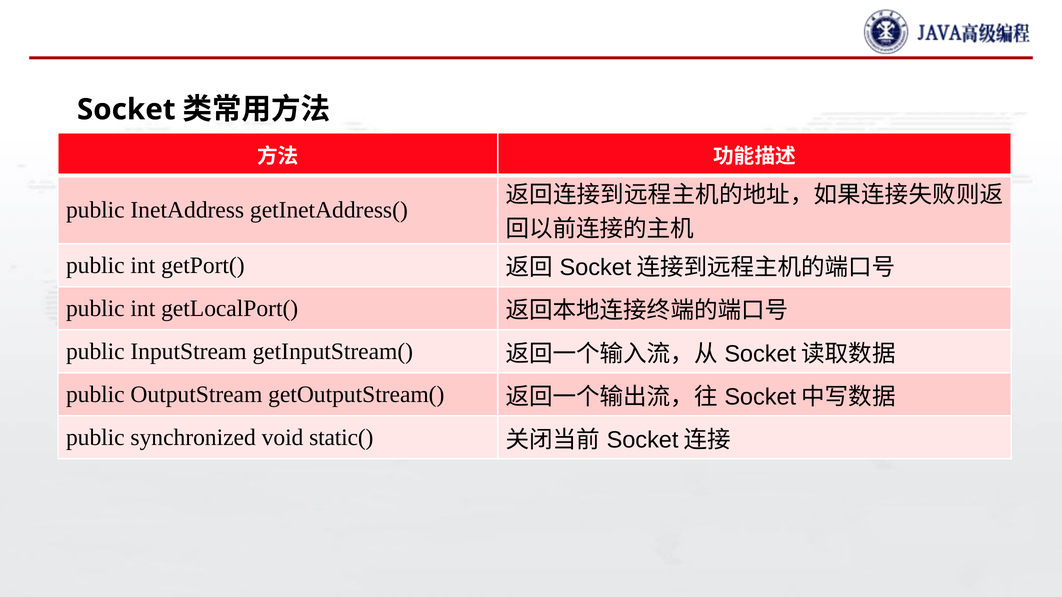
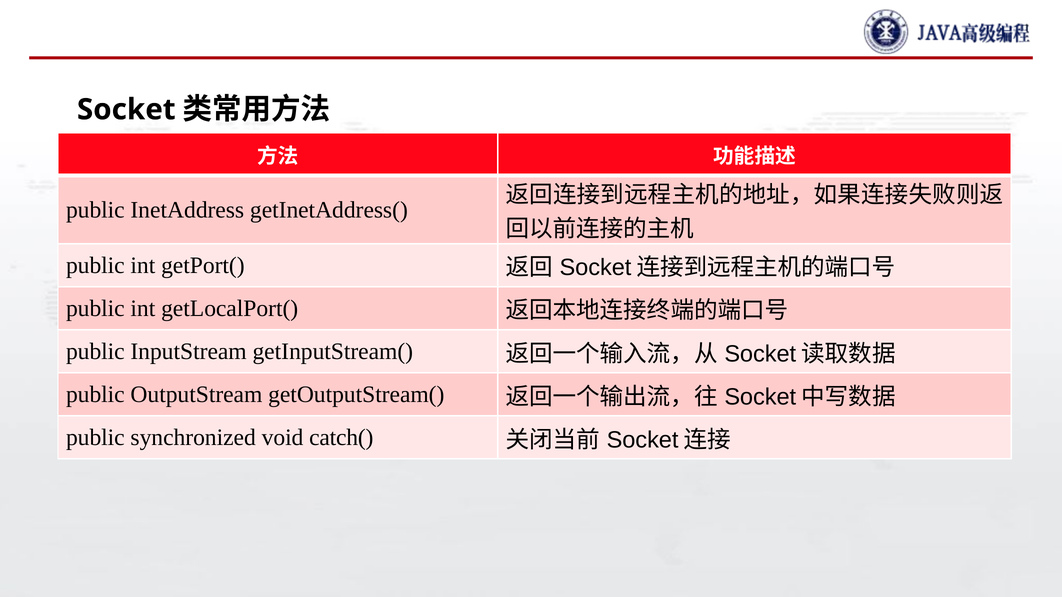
static(: static( -> catch( (341, 438)
